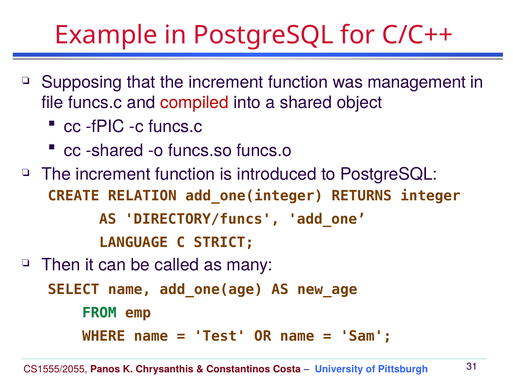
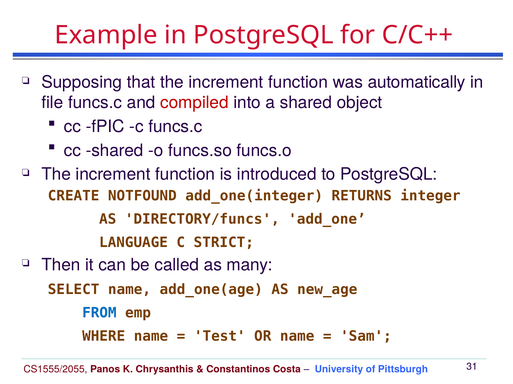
management: management -> automatically (417, 82)
RELATION: RELATION -> NOTFOUND (142, 196)
FROM colour: green -> blue (99, 314)
